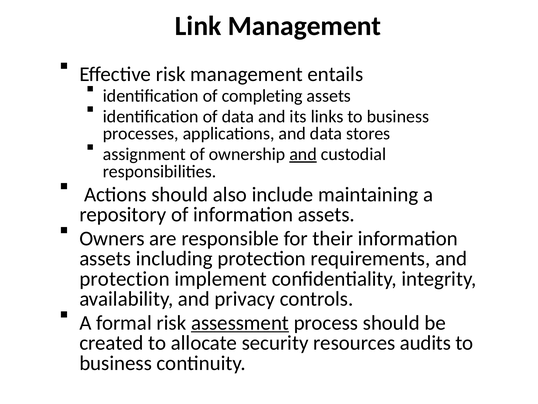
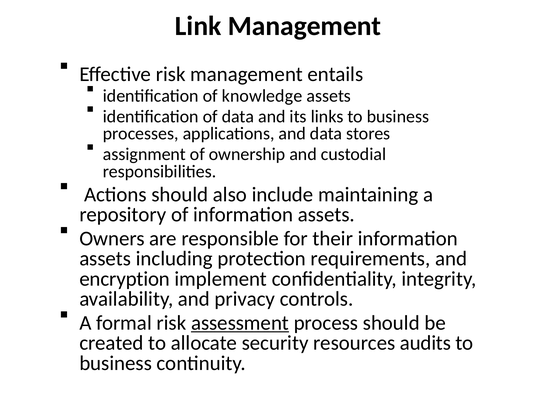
completing: completing -> knowledge (262, 96)
and underline: present -> none (303, 154)
protection: protection -> encryption (125, 278)
